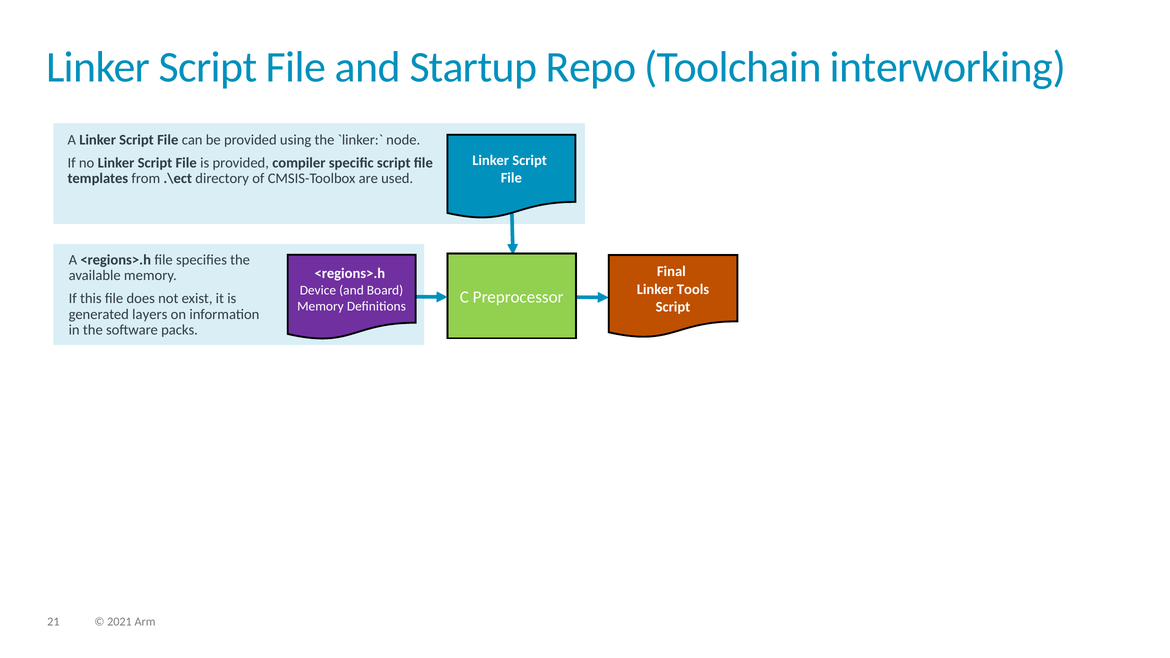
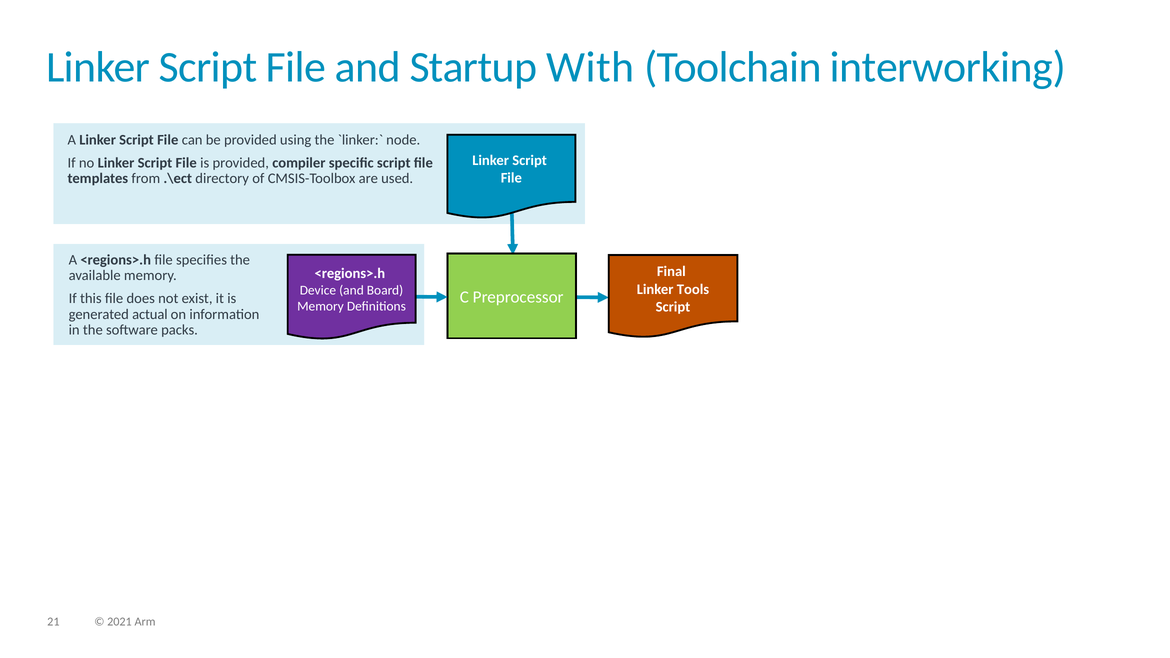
Repo: Repo -> With (590, 67)
layers: layers -> actual (150, 314)
